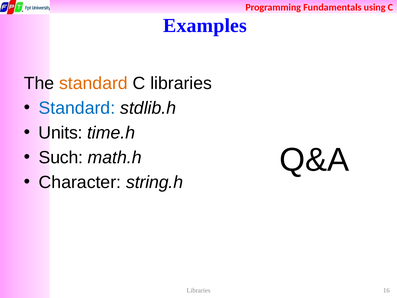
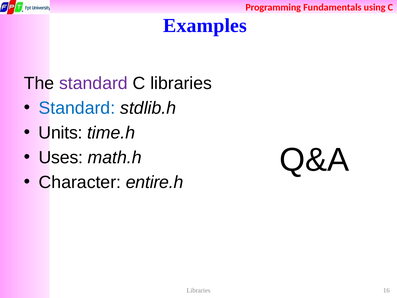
standard colour: orange -> purple (93, 83)
Such: Such -> Uses (61, 157)
string.h: string.h -> entire.h (155, 182)
